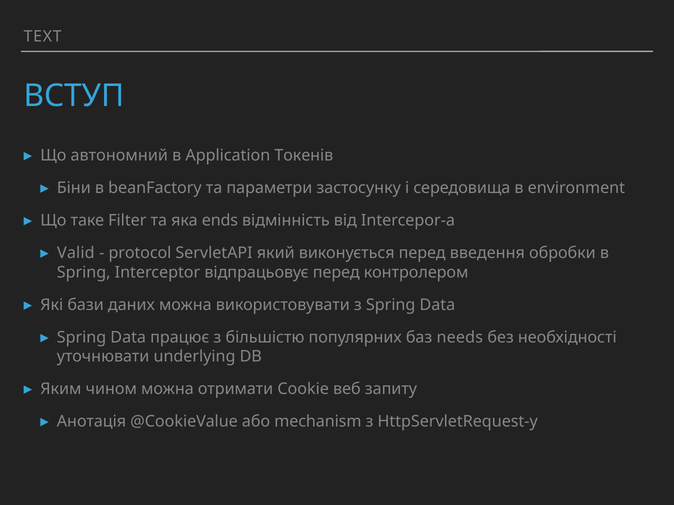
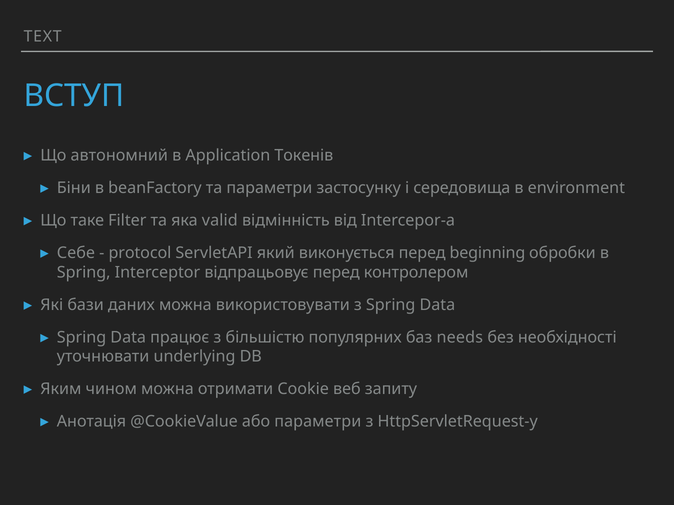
ends: ends -> valid (220, 221)
Valid: Valid -> Себе (76, 253)
введення: введення -> beginning (487, 253)
або mechanism: mechanism -> параметри (318, 422)
